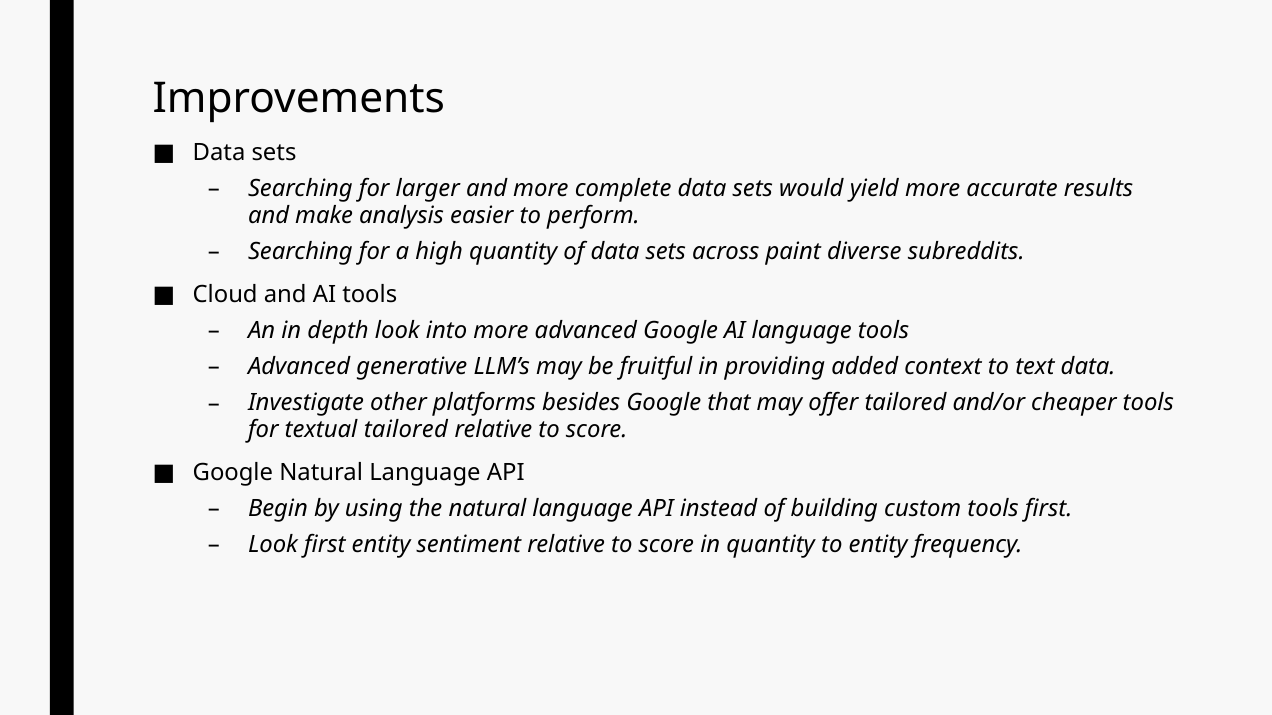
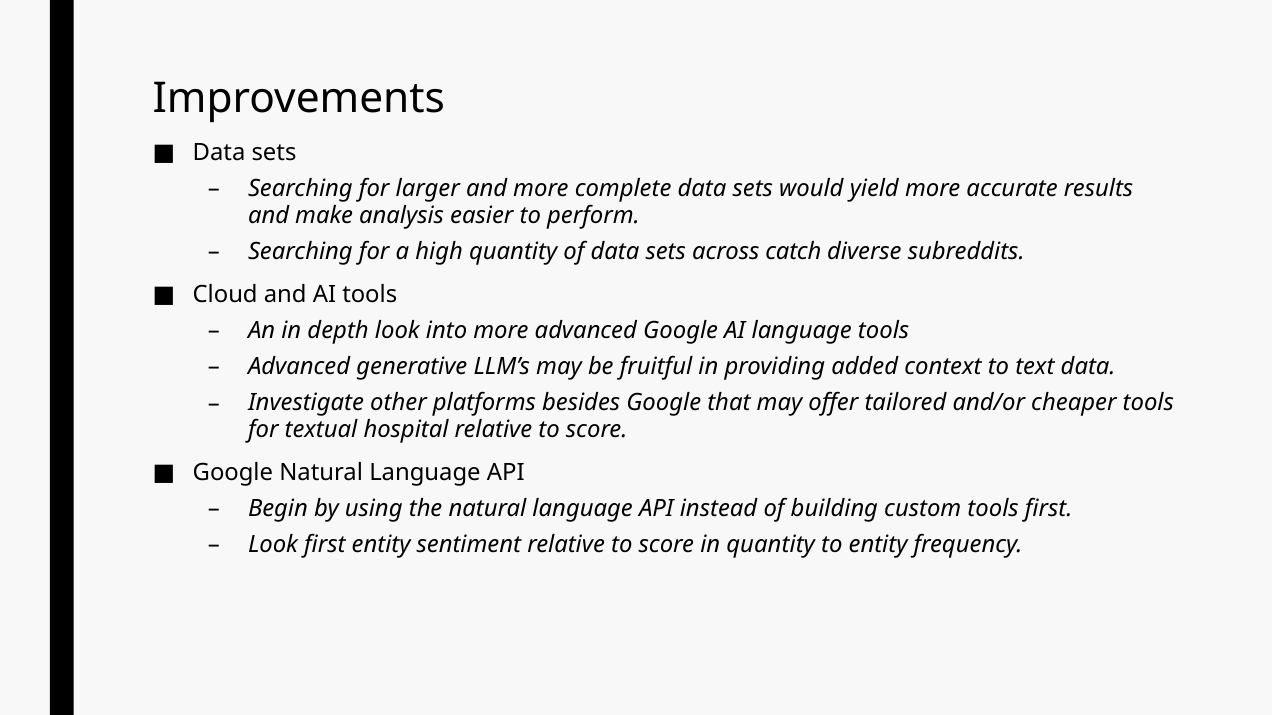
paint: paint -> catch (793, 252)
textual tailored: tailored -> hospital (406, 430)
